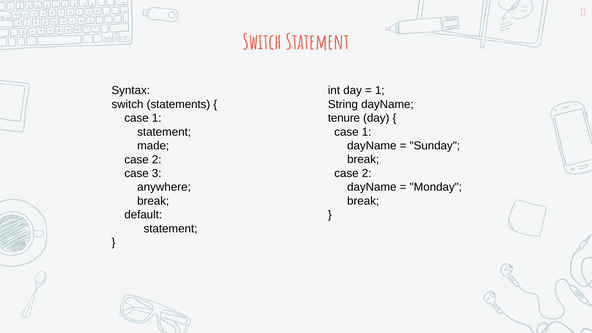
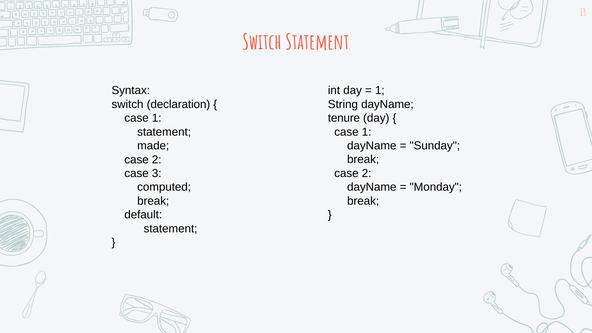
statements: statements -> declaration (178, 104)
anywhere: anywhere -> computed (164, 187)
